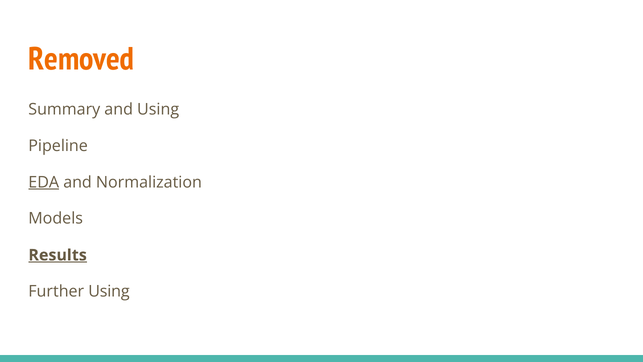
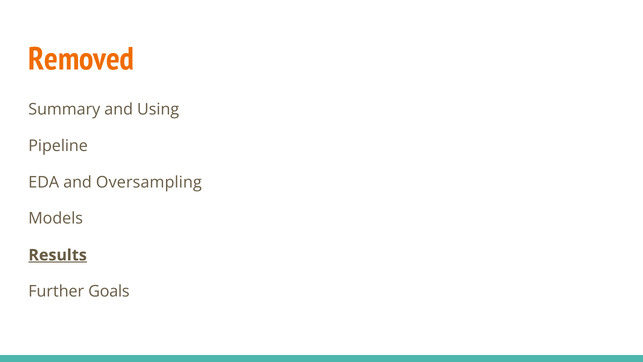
EDA underline: present -> none (44, 182)
Normalization: Normalization -> Oversampling (149, 182)
Further Using: Using -> Goals (109, 291)
